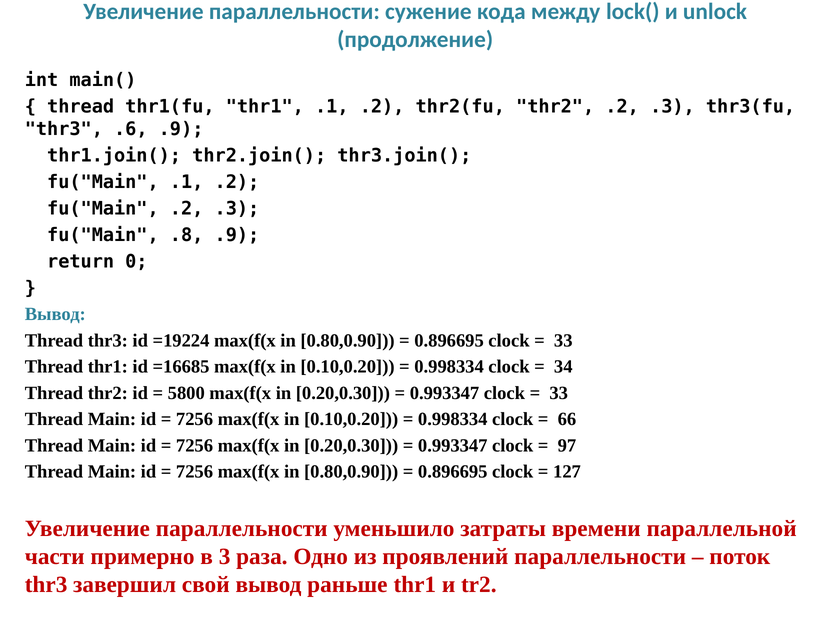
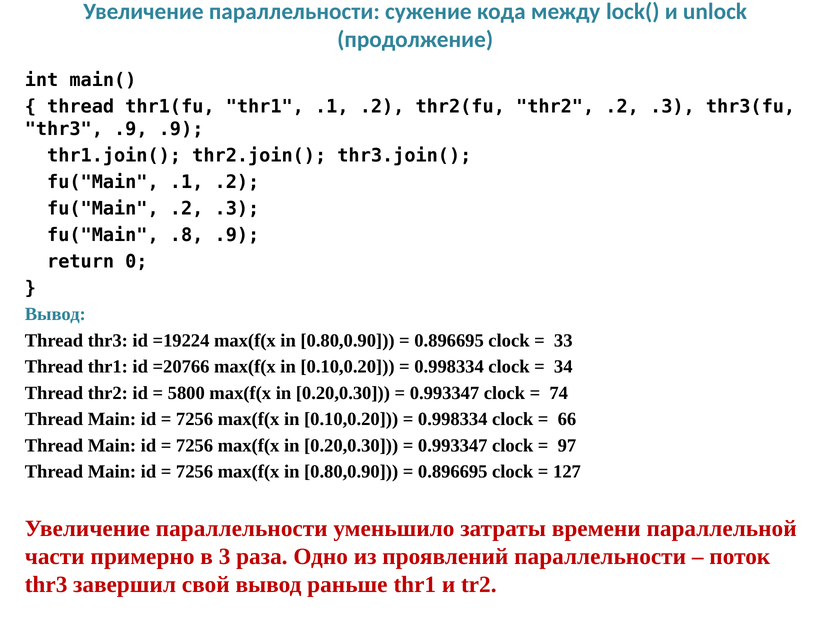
thr3 .6: .6 -> .9 (131, 129)
=16685: =16685 -> =20766 (181, 367)
33: 33 -> 74 (559, 393)
